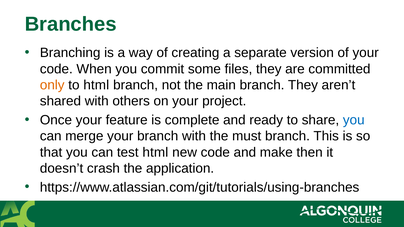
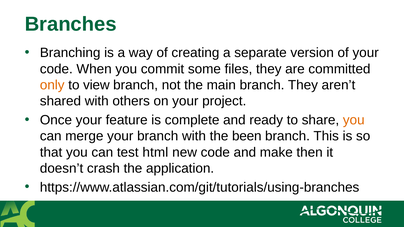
to html: html -> view (96, 85)
you colour: blue -> orange (354, 120)
must: must -> been (247, 136)
